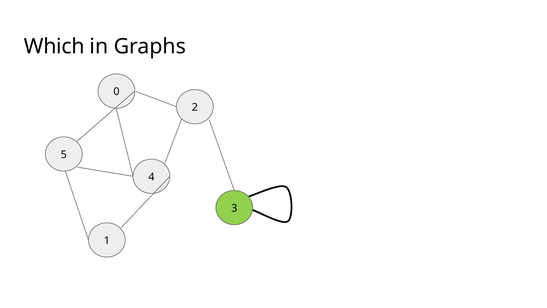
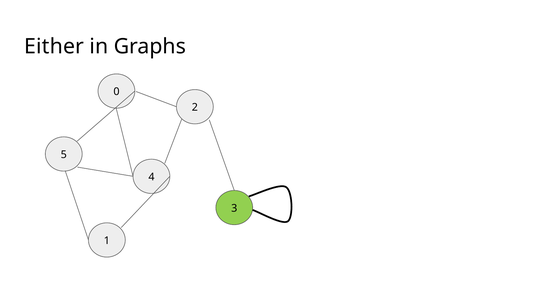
Which: Which -> Either (54, 46)
